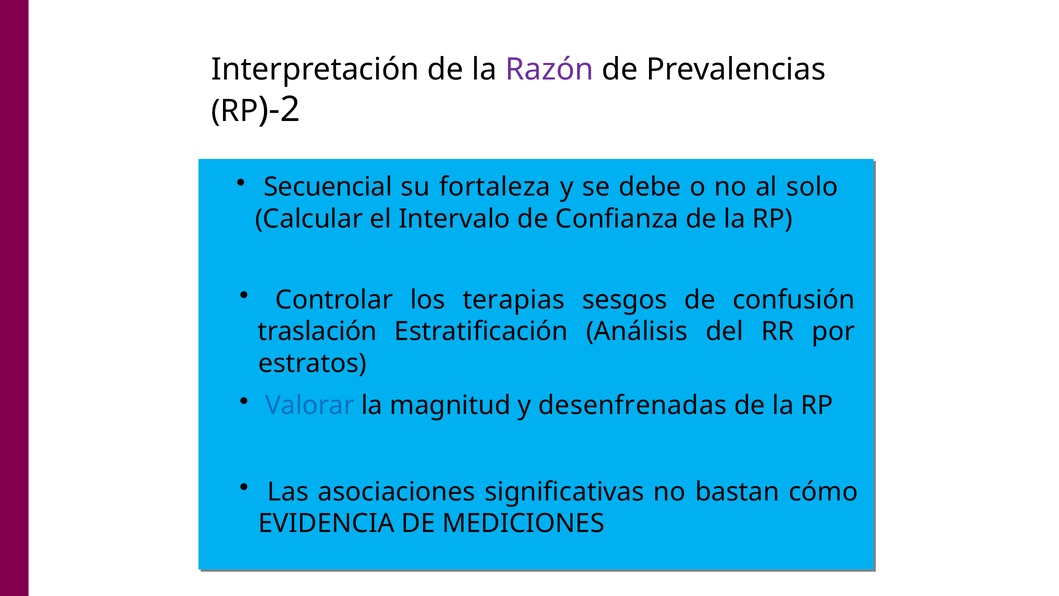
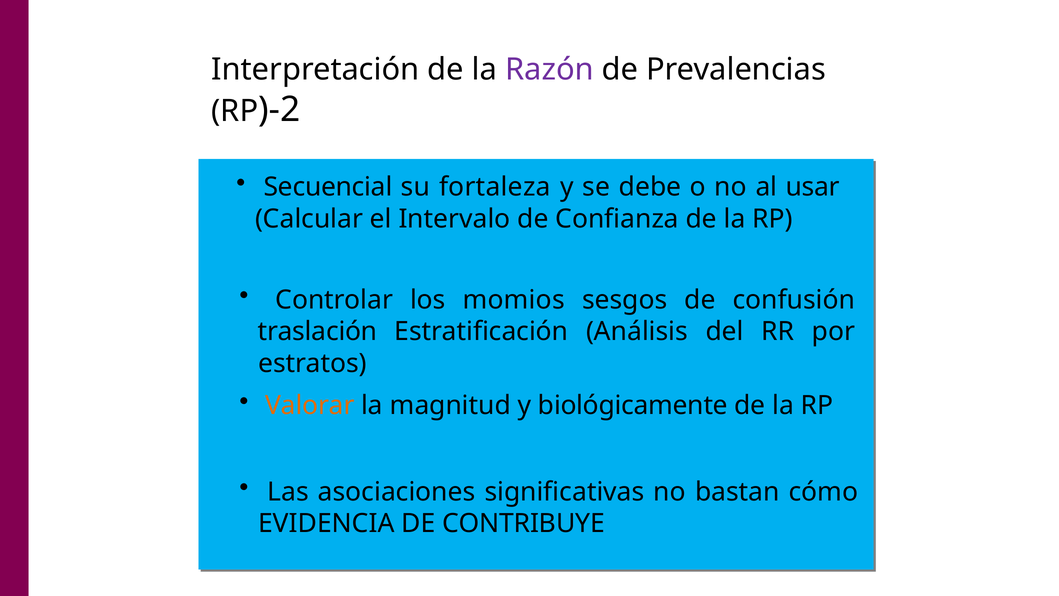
solo: solo -> usar (813, 187)
terapias: terapias -> momios (514, 300)
Valorar colour: blue -> orange (310, 406)
desenfrenadas: desenfrenadas -> biológicamente (633, 406)
MEDICIONES: MEDICIONES -> CONTRIBUYE (524, 523)
